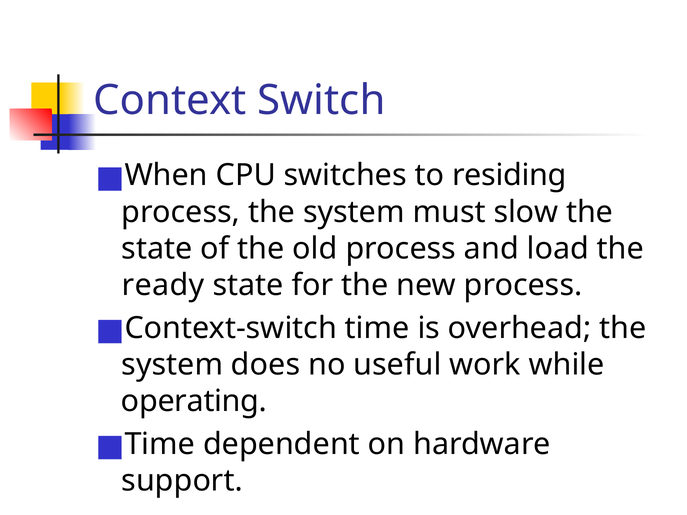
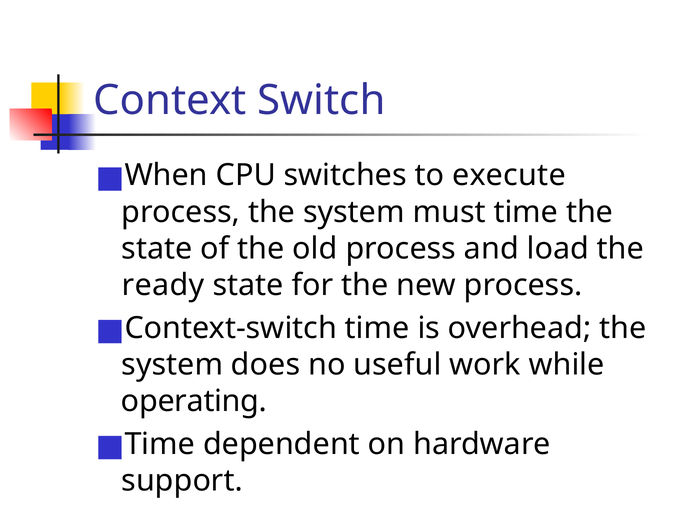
residing: residing -> execute (509, 175)
must slow: slow -> time (526, 212)
